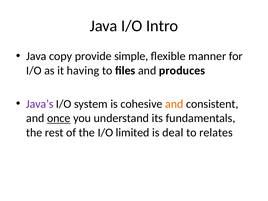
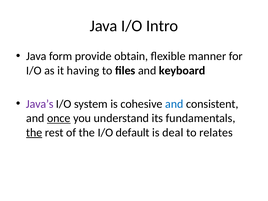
copy: copy -> form (61, 56)
simple: simple -> obtain (131, 56)
produces: produces -> keyboard (182, 71)
and colour: orange -> blue (174, 104)
the underline: none -> present (34, 132)
limited: limited -> default (133, 132)
